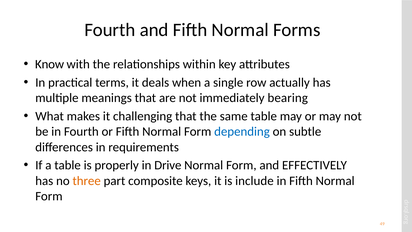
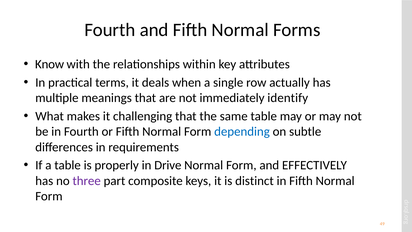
bearing: bearing -> identify (288, 98)
three colour: orange -> purple (87, 181)
include: include -> distinct (254, 181)
